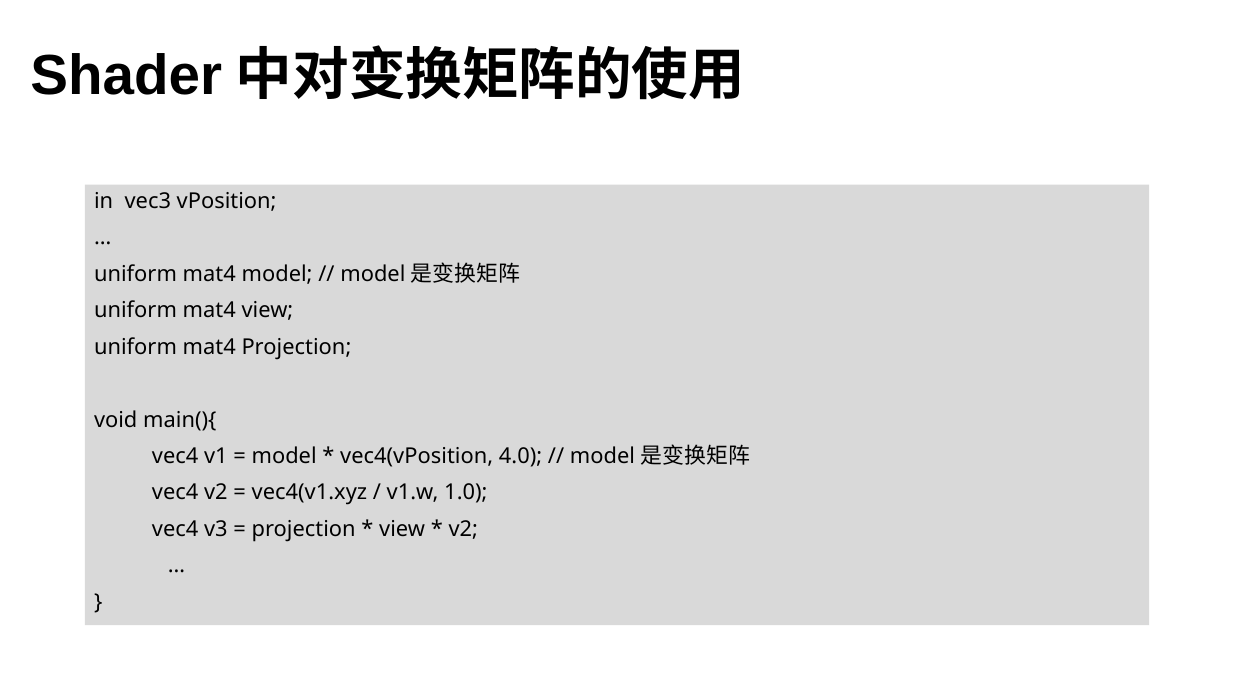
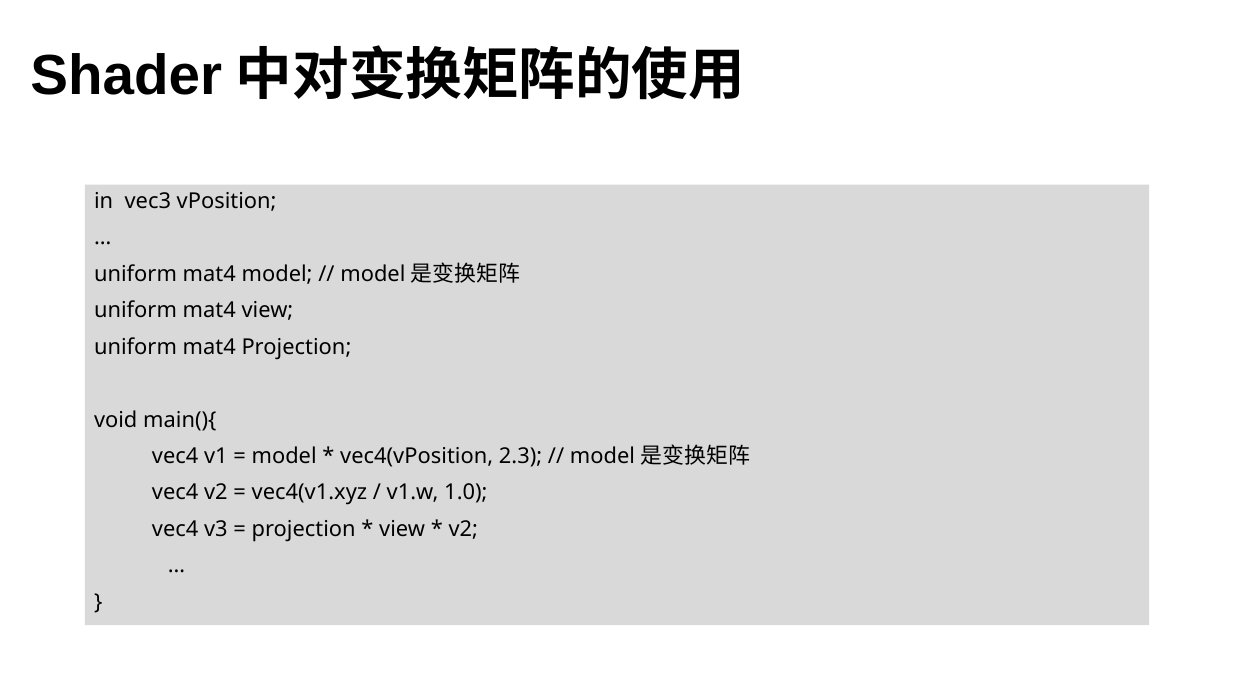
4.0: 4.0 -> 2.3 (521, 456)
